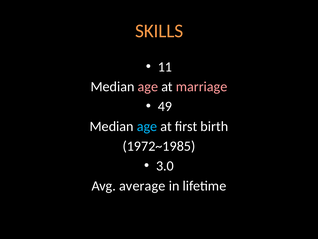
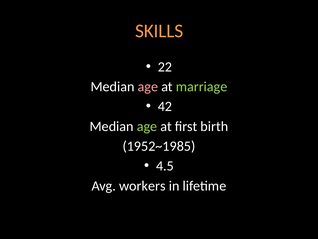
11: 11 -> 22 (165, 67)
marriage colour: pink -> light green (202, 87)
49: 49 -> 42 (165, 106)
age colour: light blue -> light green (147, 126)
1972~1985: 1972~1985 -> 1952~1985 (159, 146)
3.0: 3.0 -> 4.5 (165, 166)
average: average -> workers (142, 185)
